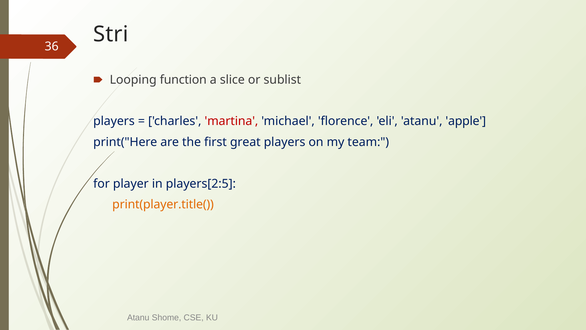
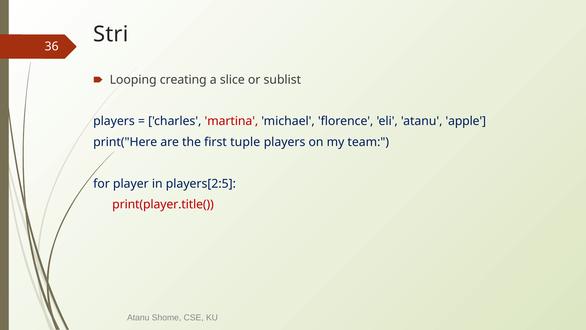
function: function -> creating (183, 80)
great: great -> tuple (245, 142)
print(player.title( colour: orange -> red (163, 204)
